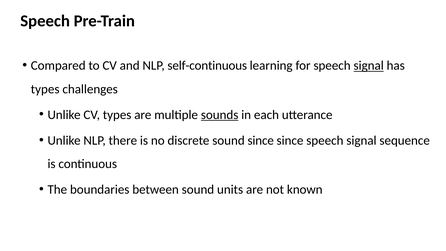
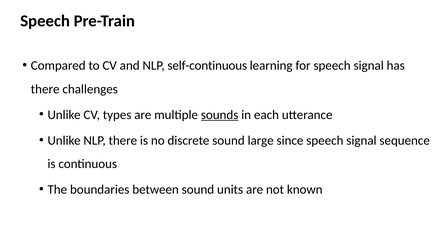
signal underline: present -> none (369, 66)
types: types -> there (45, 89)
sound since: since -> large (261, 140)
